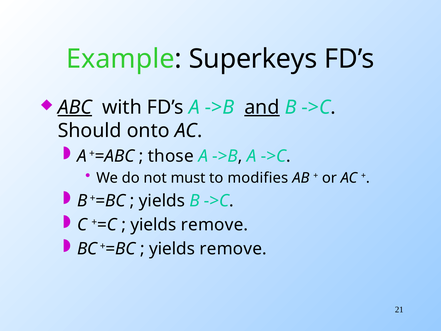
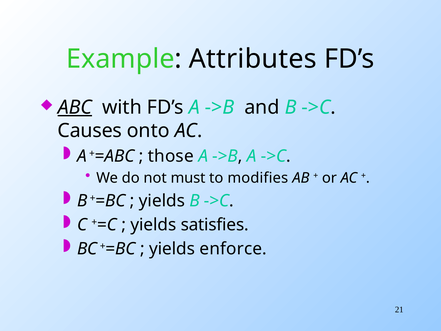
Superkeys: Superkeys -> Attributes (253, 59)
and underline: present -> none (262, 107)
Should: Should -> Causes (90, 131)
remove: remove -> satisfies (215, 225)
remove: remove -> enforce (233, 249)
